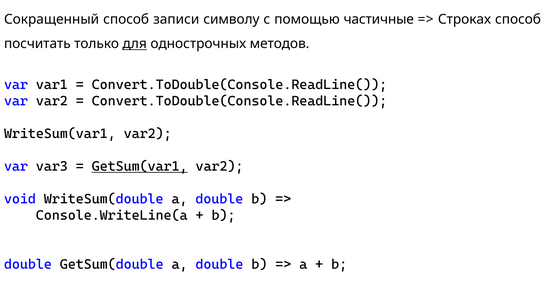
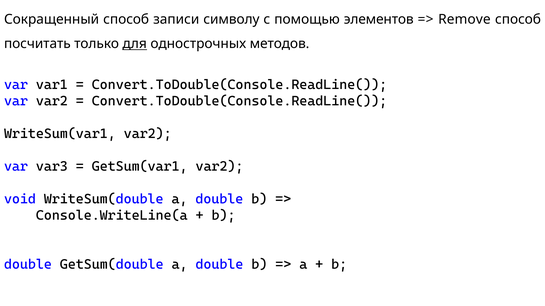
частичные: частичные -> элементов (379, 19)
Строках: Строках -> Remove (464, 19)
GetSum(var1 underline: present -> none (140, 167)
